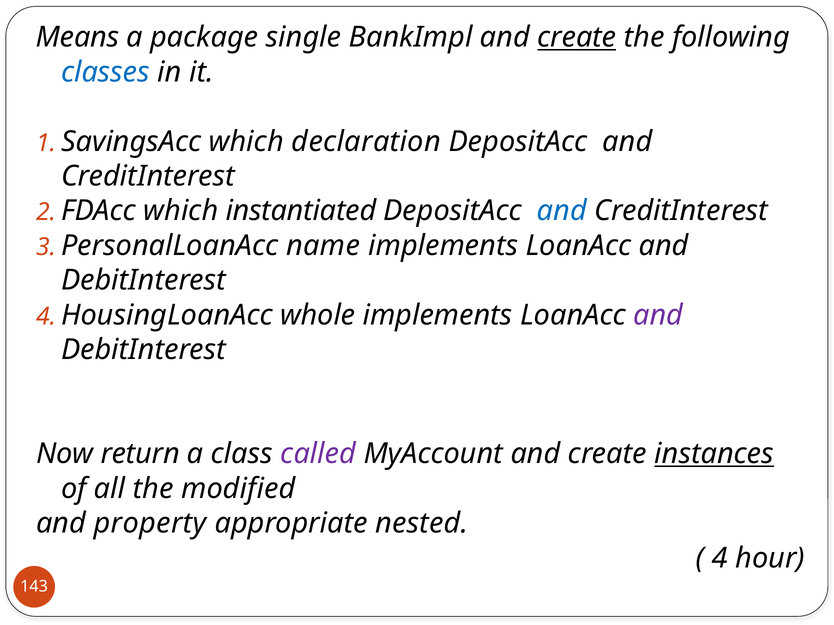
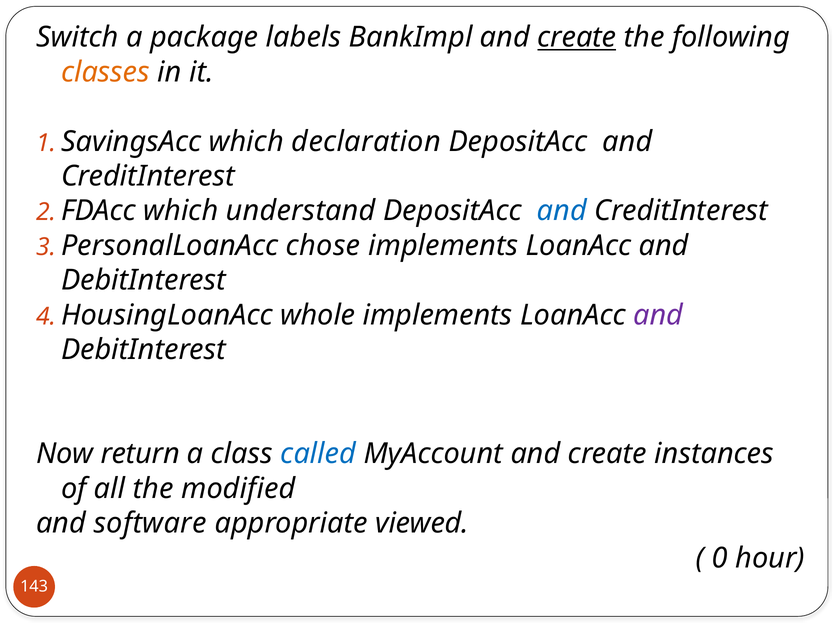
Means: Means -> Switch (77, 37)
single: single -> labels (304, 37)
classes colour: blue -> orange (105, 72)
instantiated: instantiated -> understand (301, 211)
name: name -> chose (323, 246)
called colour: purple -> blue (318, 454)
instances underline: present -> none (714, 454)
property: property -> software (150, 524)
nested: nested -> viewed (422, 524)
4: 4 -> 0 (720, 558)
